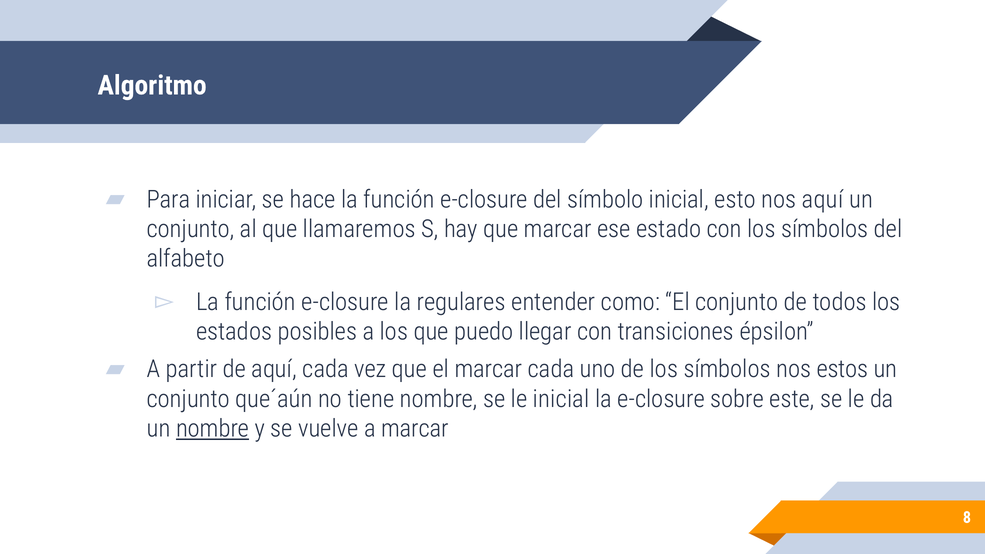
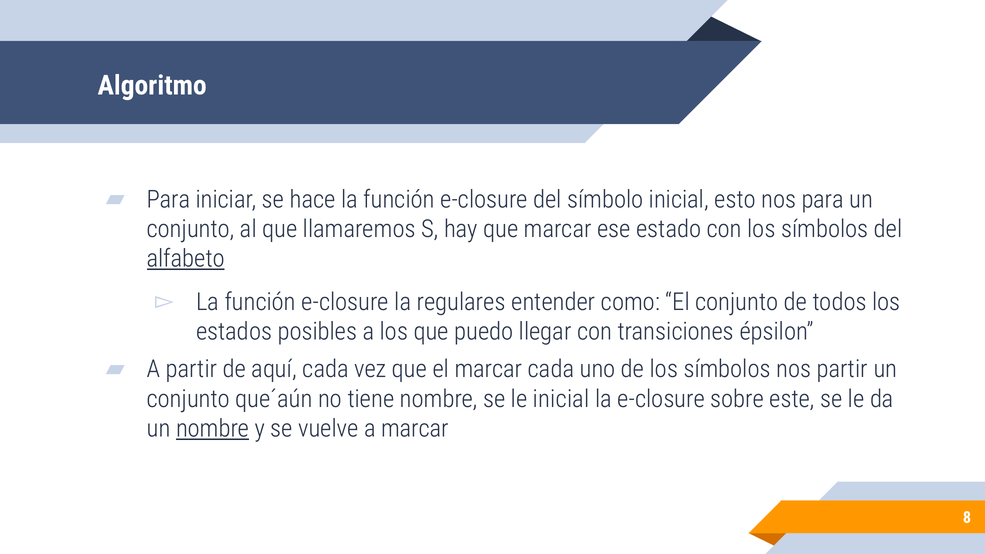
nos aquí: aquí -> para (823, 200)
alfabeto underline: none -> present (186, 259)
nos estos: estos -> partir (842, 369)
